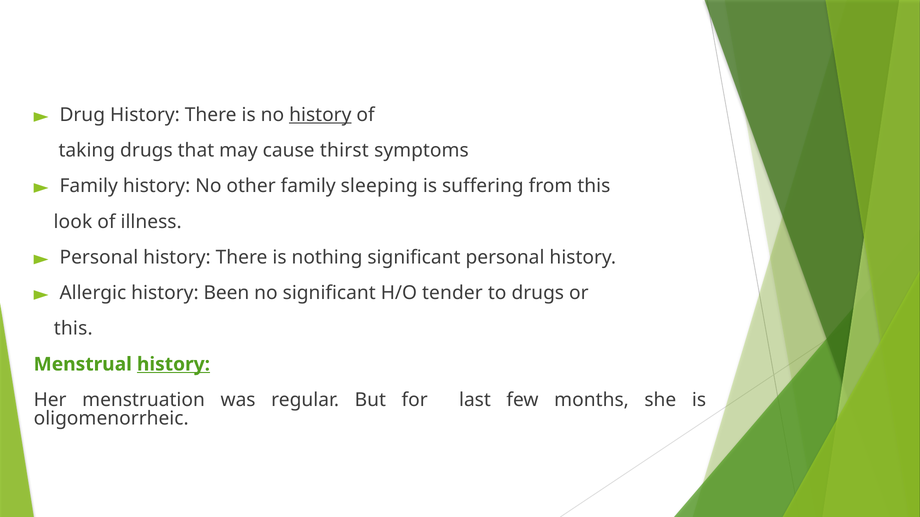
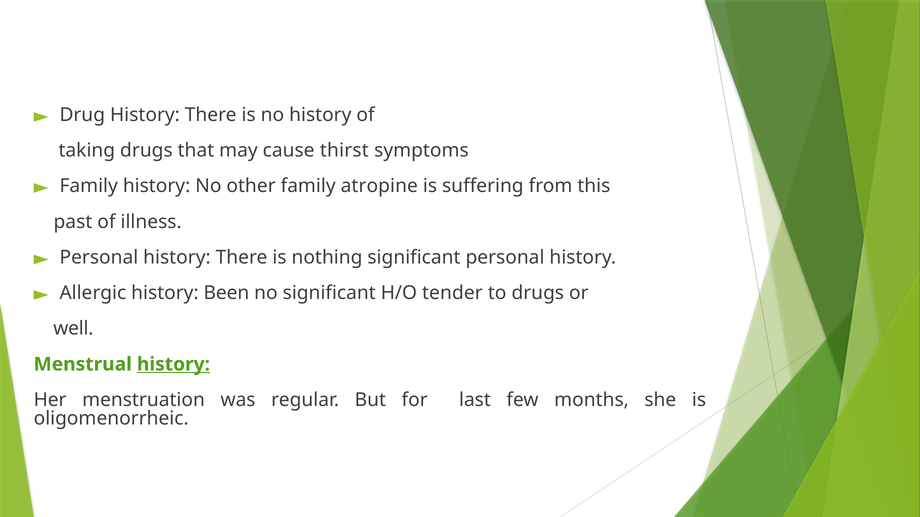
history underline: present -> none (320, 115)
sleeping: sleeping -> atropine (379, 186)
look: look -> past (73, 222)
this: this -> well (73, 329)
